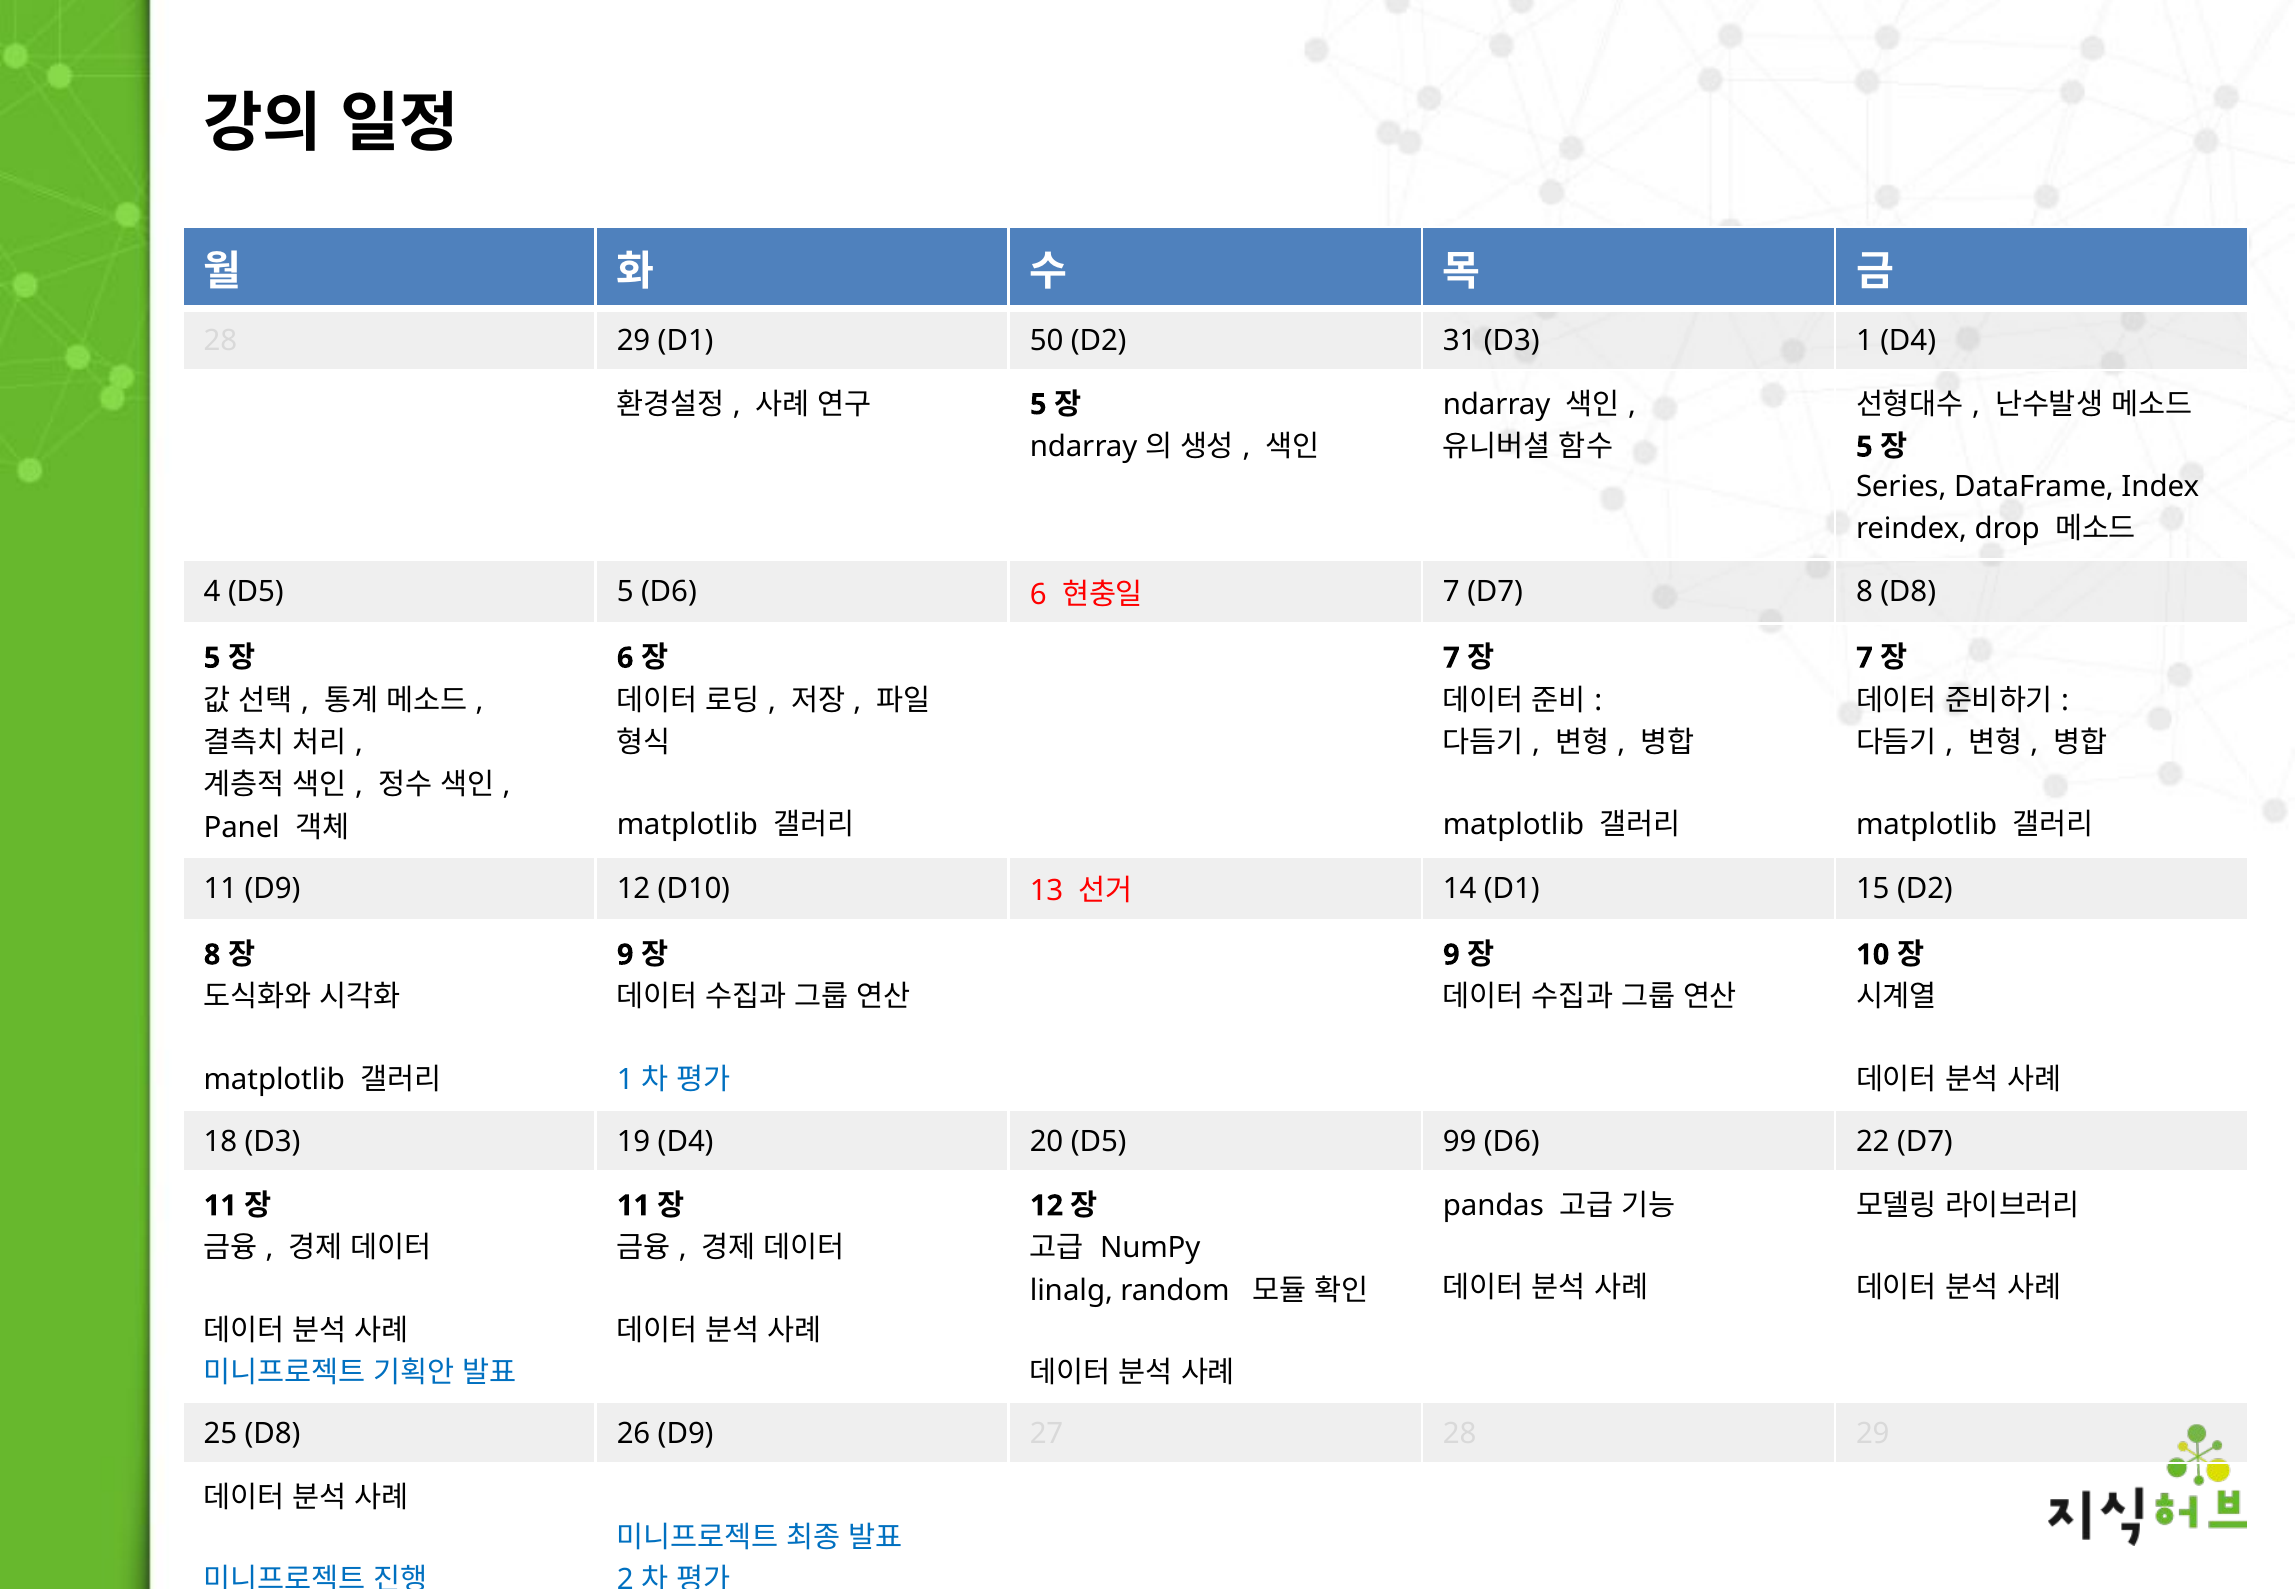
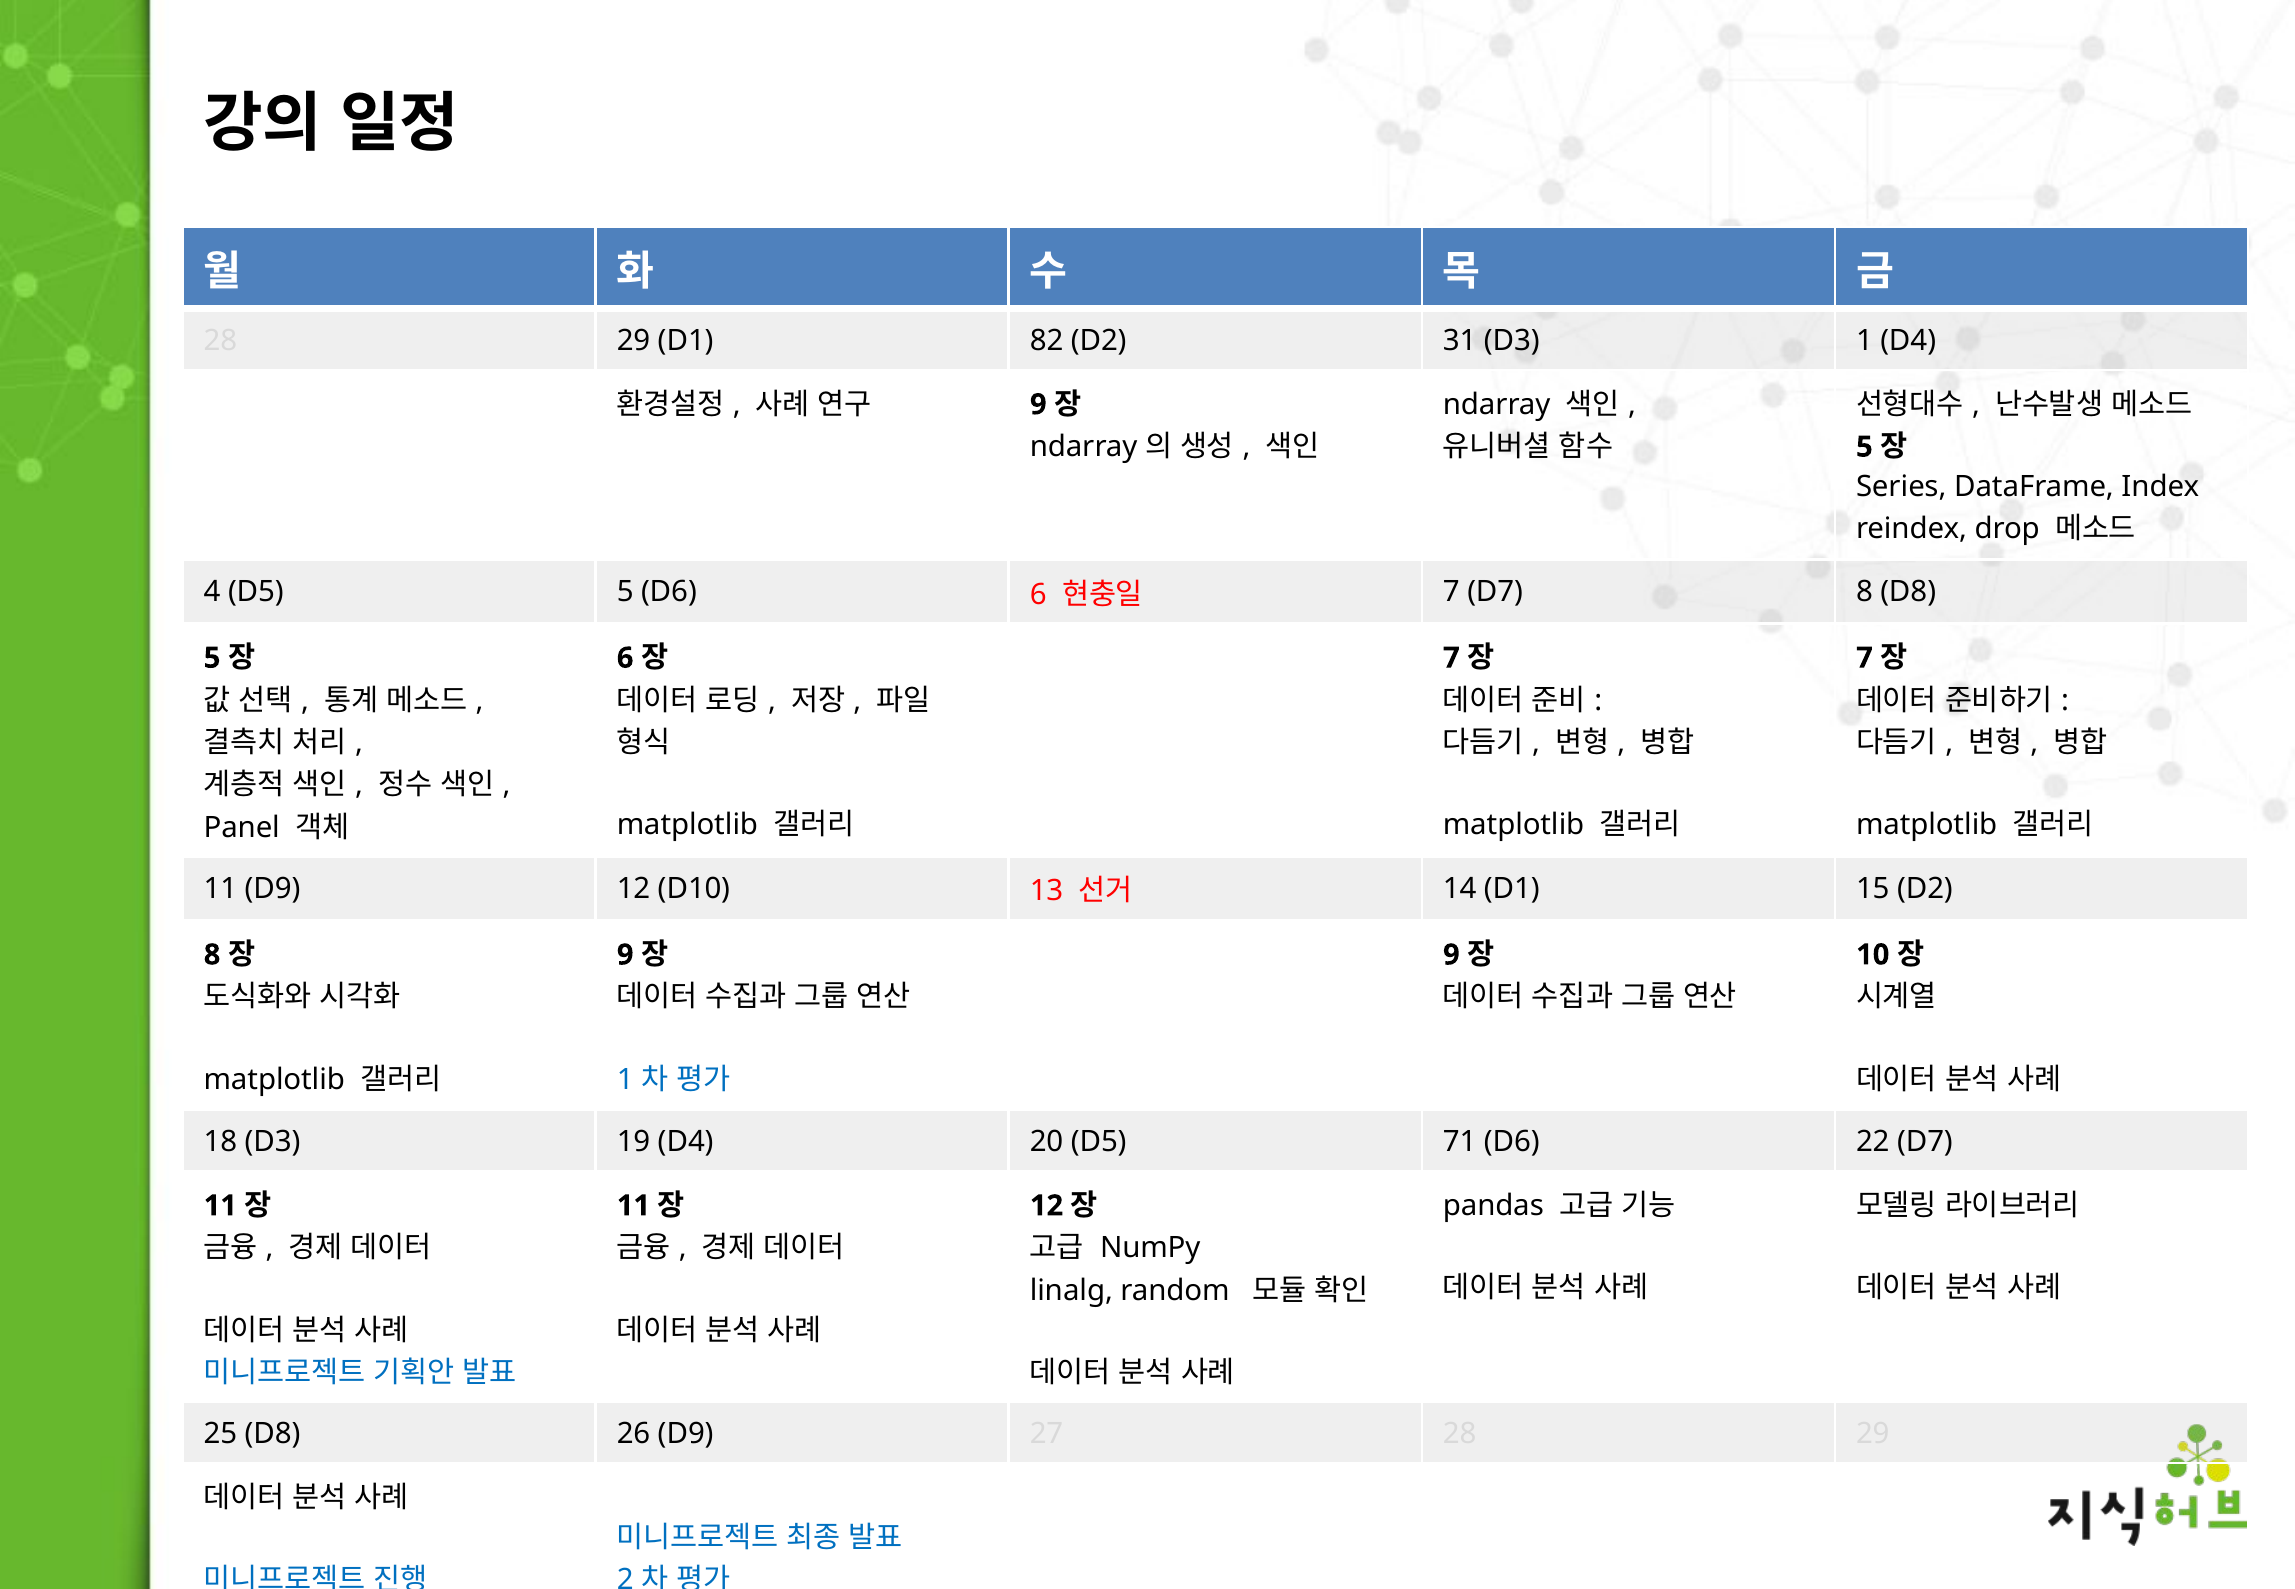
50: 50 -> 82 (1047, 341)
5: 5 -> 9 (1038, 404)
99: 99 -> 71 (1460, 1142)
